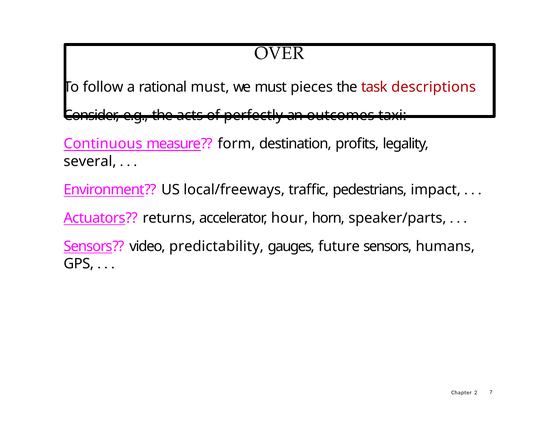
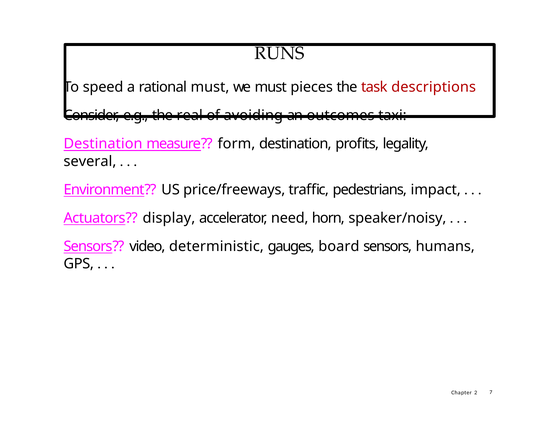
OVER: OVER -> RUNS (279, 53)
follow: follow -> speed (103, 87)
acts: acts -> real (190, 115)
perfectly: perfectly -> avoiding (253, 115)
Continuous: Continuous -> Destination (103, 144)
local/freeways: local/freeways -> price/freeways (234, 190)
returns: returns -> display (169, 218)
hour: hour -> need (290, 218)
speaker/parts: speaker/parts -> speaker/noisy (397, 218)
predictability: predictability -> deterministic (216, 246)
future: future -> board (339, 246)
